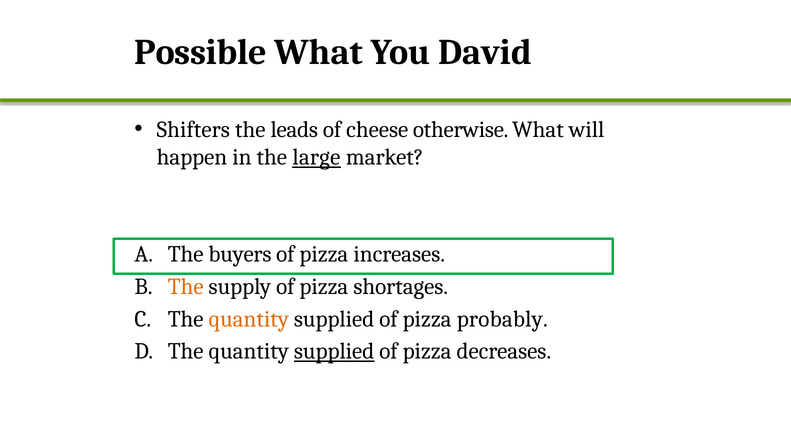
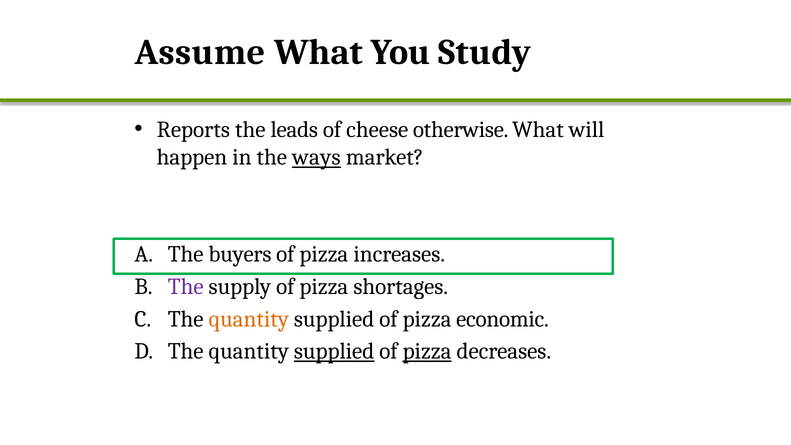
Possible: Possible -> Assume (200, 52)
David: David -> Study (485, 52)
Shifters: Shifters -> Reports (193, 130)
large: large -> ways (316, 157)
The colour: orange -> purple (186, 287)
probably: probably -> economic (503, 319)
pizza underline: none -> present (427, 351)
